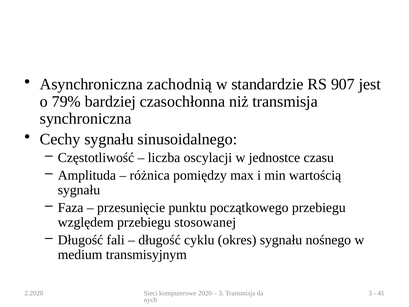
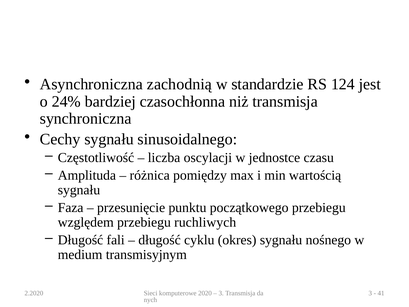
907: 907 -> 124 (343, 84)
79%: 79% -> 24% (66, 101)
stosowanej: stosowanej -> ruchliwych (205, 222)
